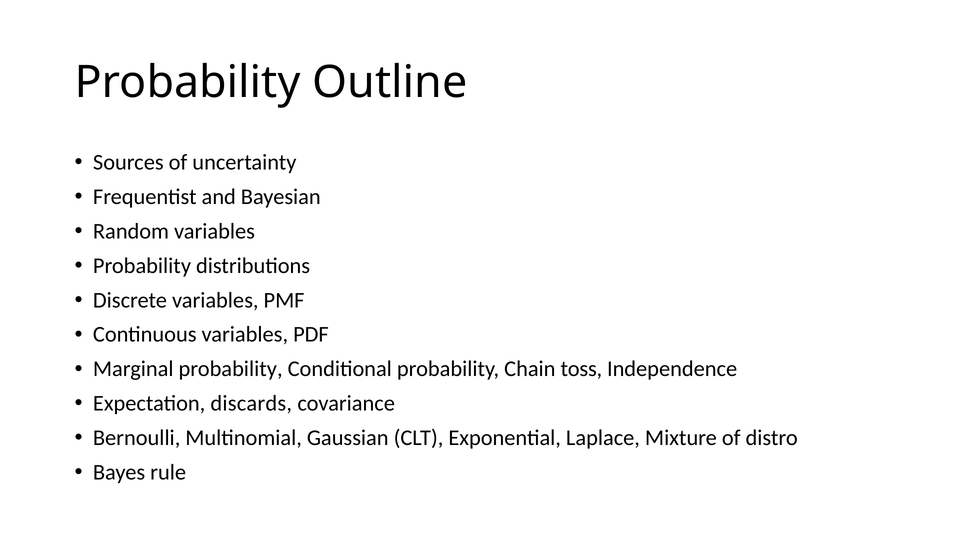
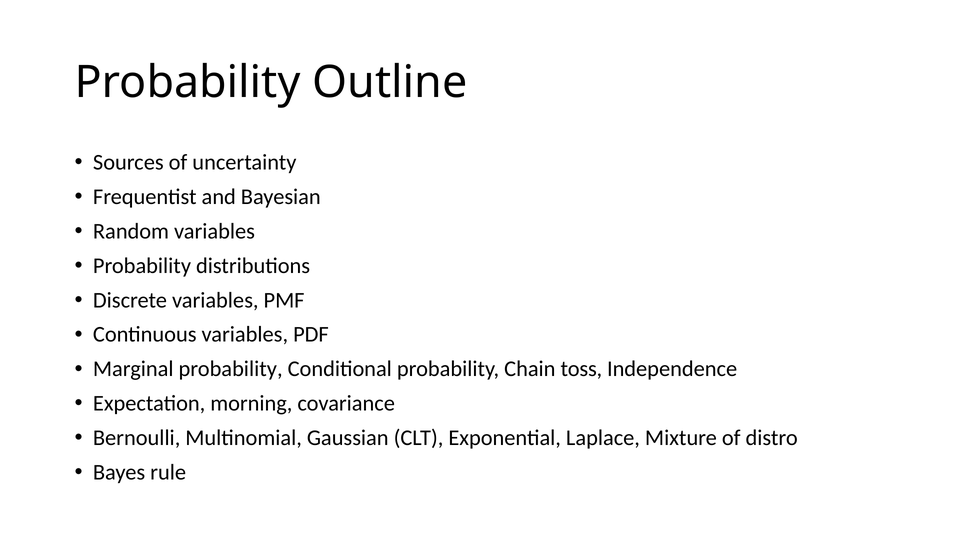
discards: discards -> morning (251, 403)
